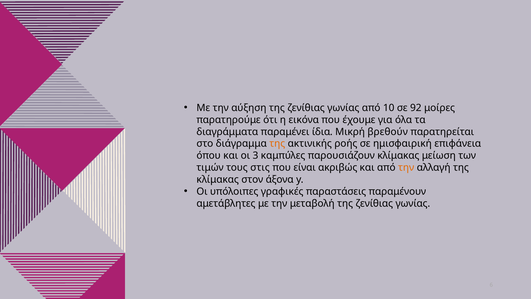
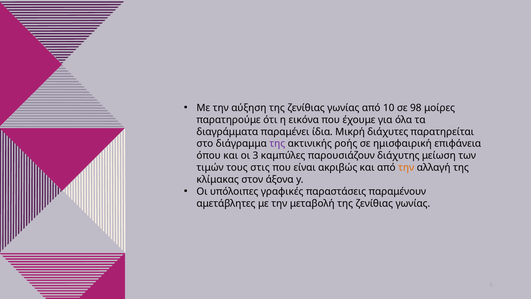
92: 92 -> 98 (416, 108)
βρεθούν: βρεθούν -> διάχυτες (388, 132)
της colour: orange -> purple (277, 144)
παρουσιάζουν κλίμακας: κλίμακας -> διάχυτης (398, 155)
